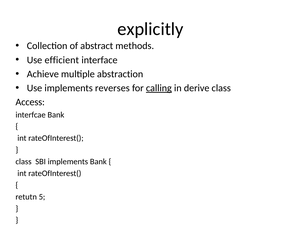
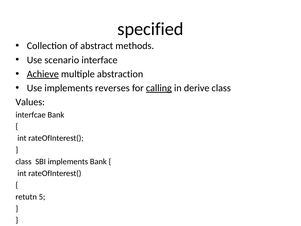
explicitly: explicitly -> specified (150, 29)
efficient: efficient -> scenario (62, 60)
Achieve underline: none -> present (43, 74)
Access: Access -> Values (30, 102)
